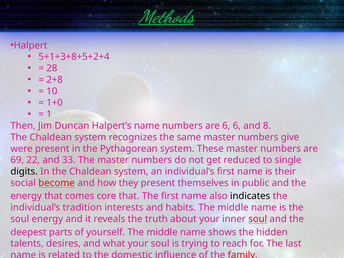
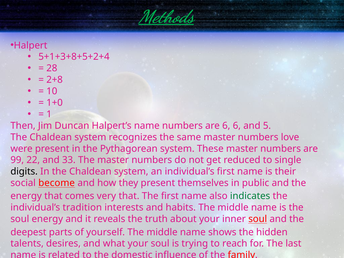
8: 8 -> 5 (267, 126)
give: give -> love (290, 137)
69: 69 -> 99 (17, 160)
core: core -> very (106, 196)
indicates colour: black -> green (250, 196)
